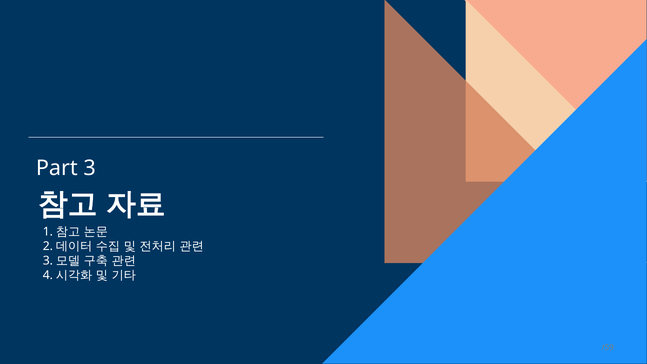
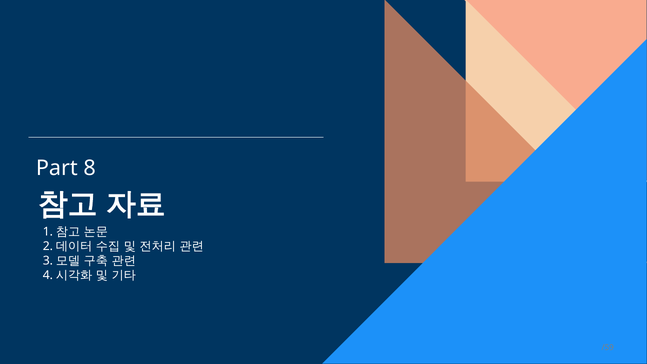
3: 3 -> 8 (90, 168)
